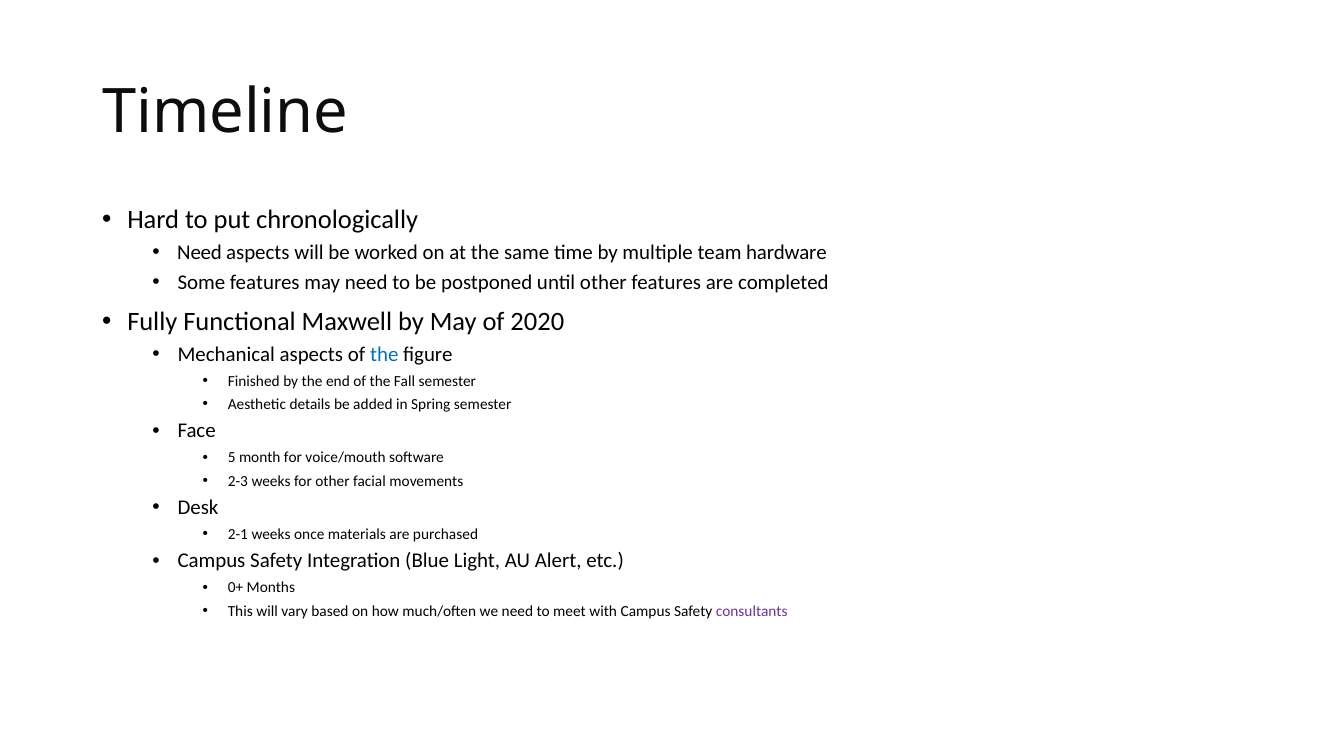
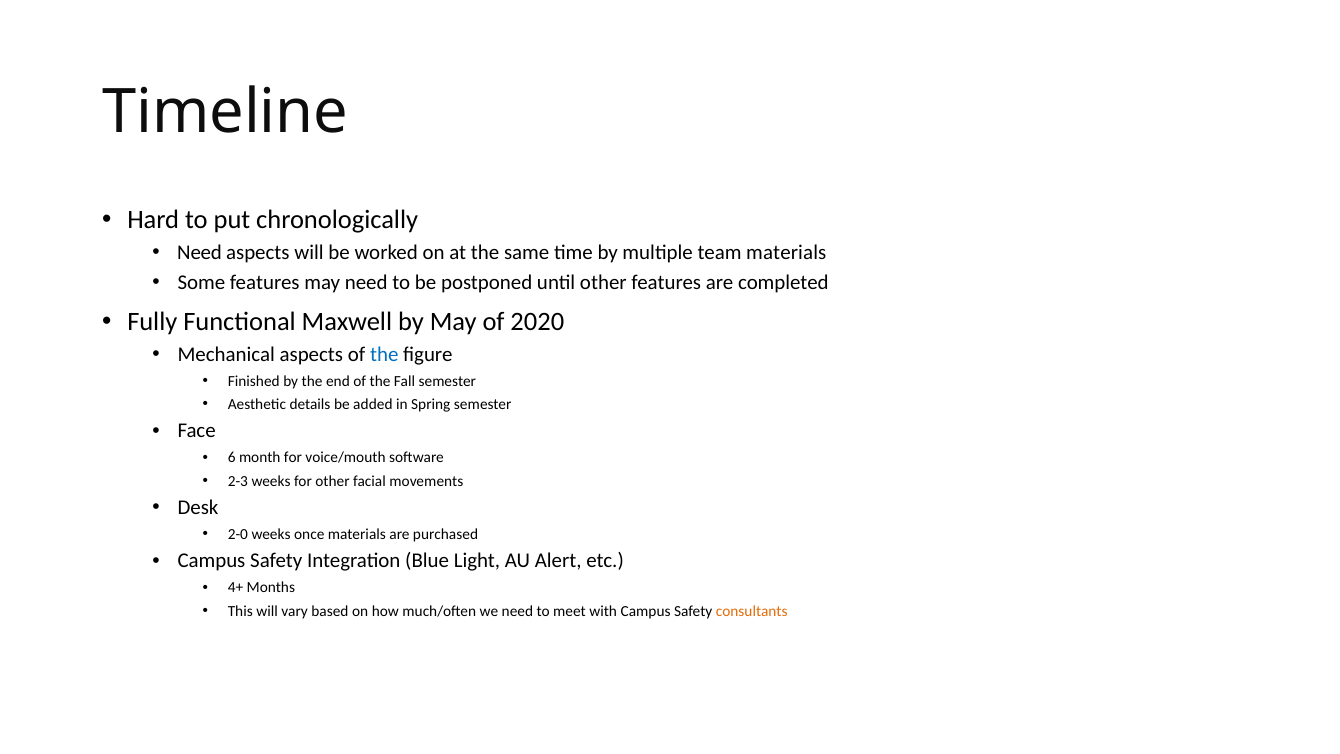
team hardware: hardware -> materials (786, 252)
5: 5 -> 6 (232, 458)
2-1: 2-1 -> 2-0 (238, 534)
0+: 0+ -> 4+ (235, 588)
consultants colour: purple -> orange (752, 611)
